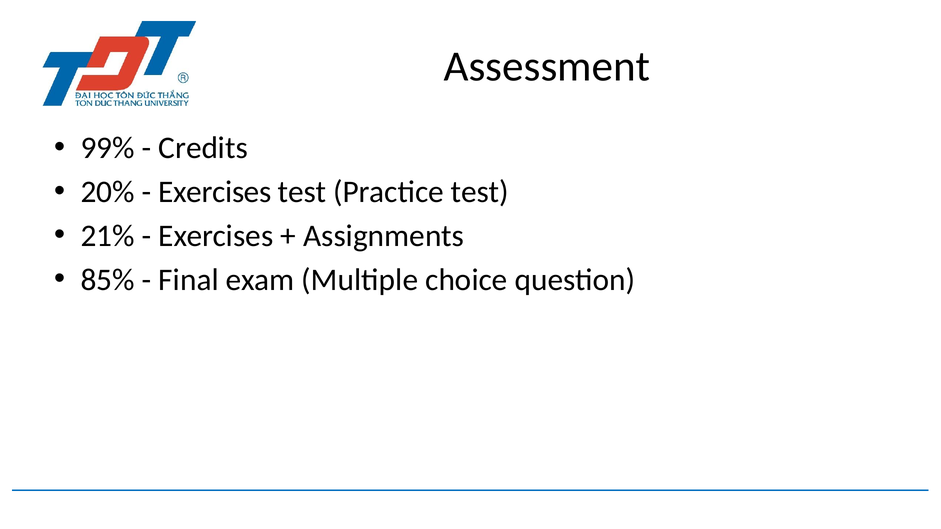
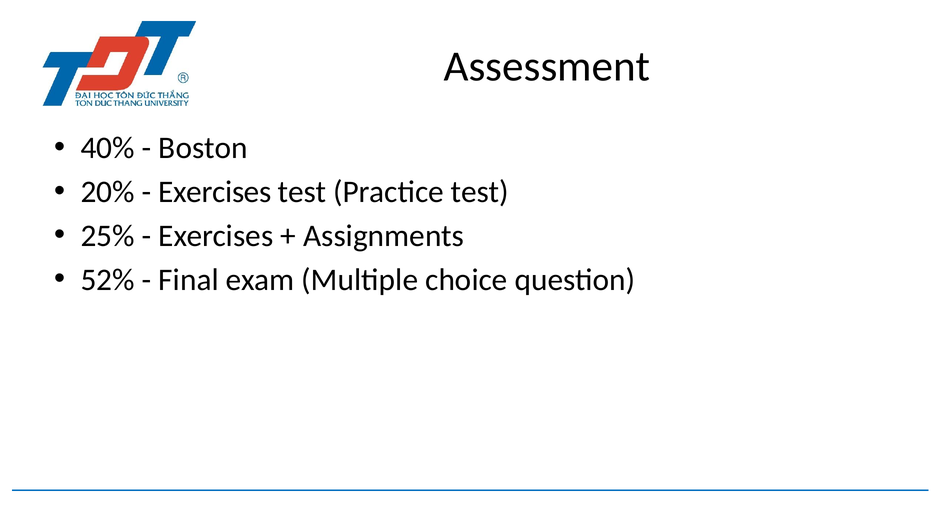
99%: 99% -> 40% (108, 148)
Credits: Credits -> Boston (203, 148)
21%: 21% -> 25% (108, 236)
85%: 85% -> 52% (108, 280)
